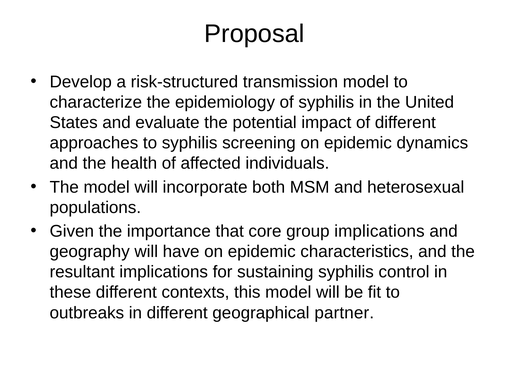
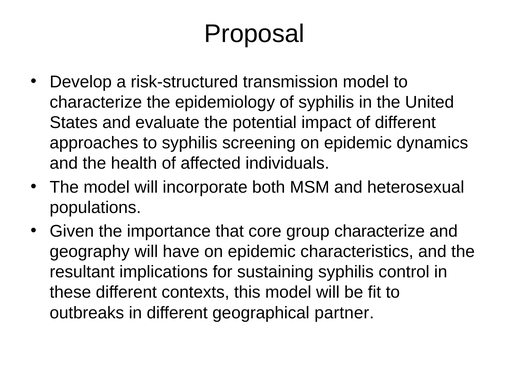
group implications: implications -> characterize (380, 231)
